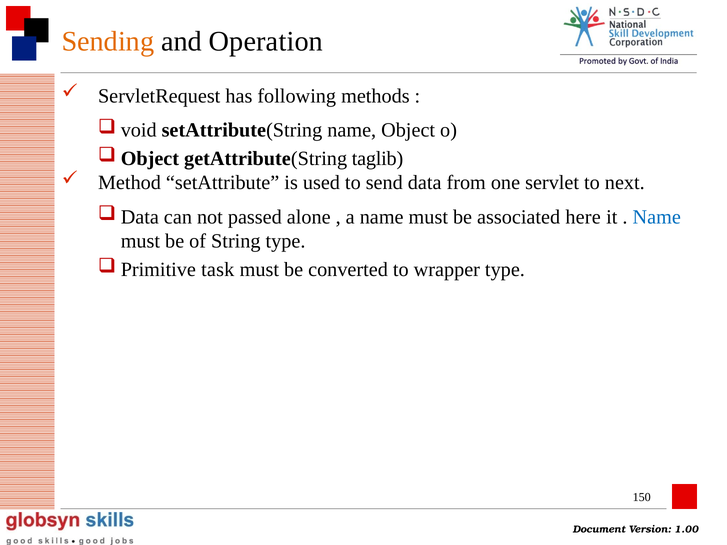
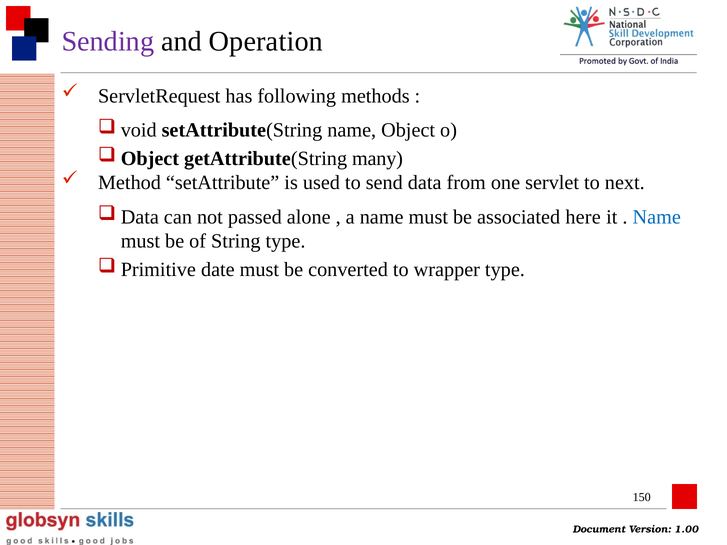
Sending colour: orange -> purple (108, 41)
taglib: taglib -> many (377, 159)
task: task -> date (218, 270)
